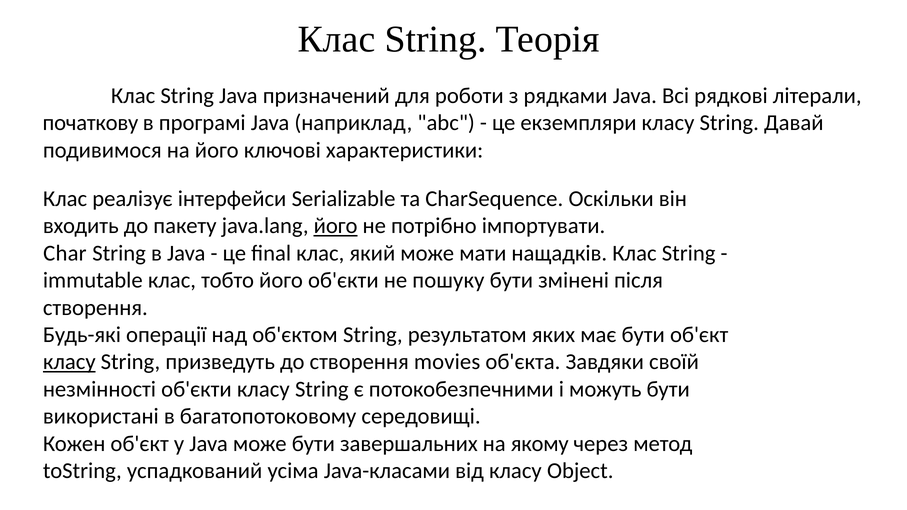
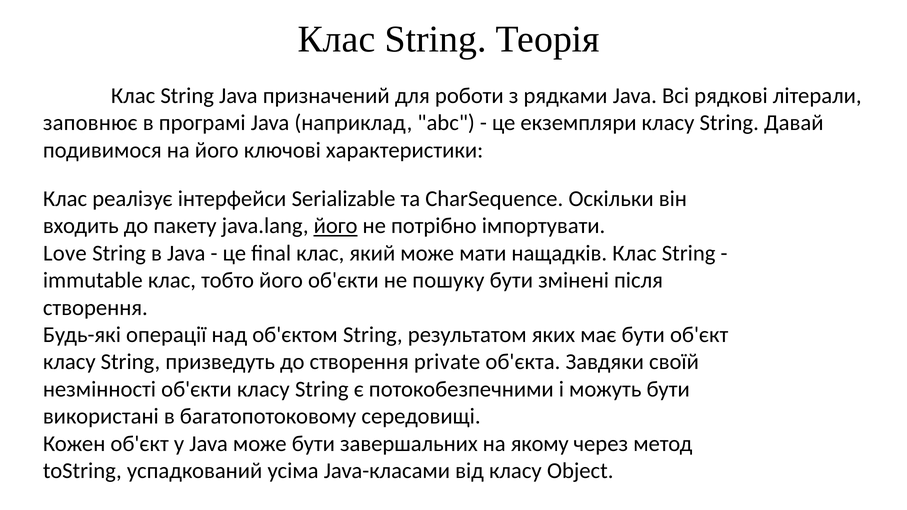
початкову: початкову -> заповнює (90, 123)
Char: Char -> Love (65, 253)
класу underline: present -> none (69, 362)
movies: movies -> private (447, 362)
